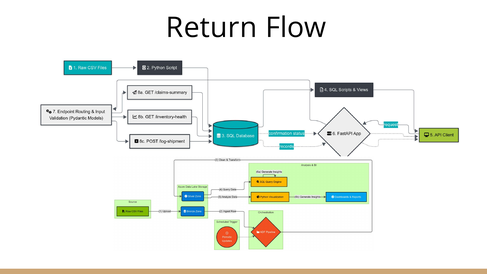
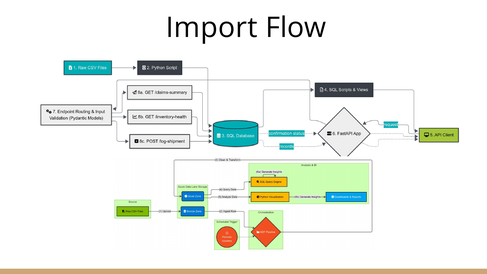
Return: Return -> Import (212, 28)
